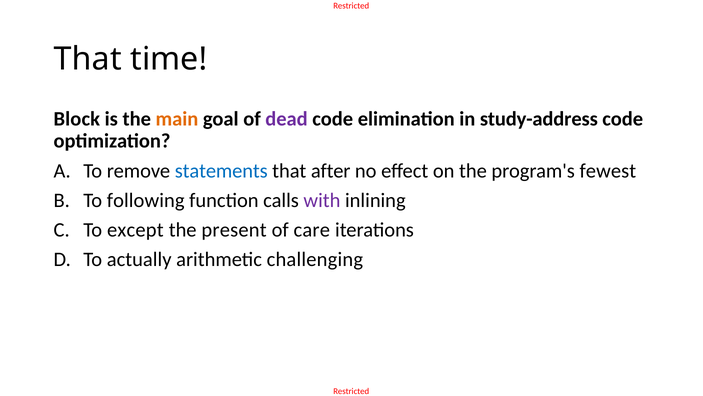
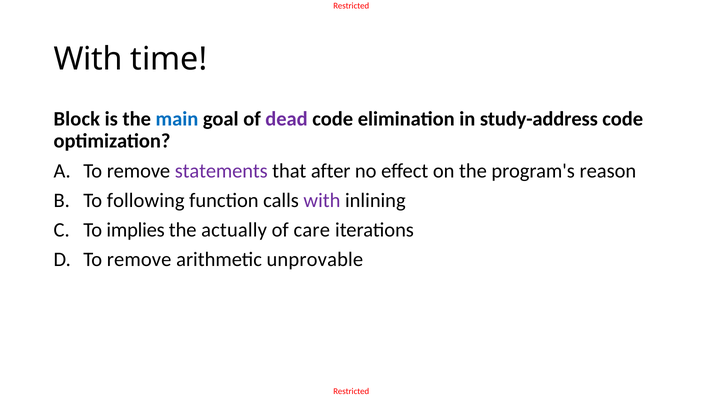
That: That -> With (88, 59)
main colour: orange -> blue (177, 119)
statements colour: blue -> purple (221, 170)
fewest: fewest -> reason (608, 170)
except: except -> implies (136, 229)
present: present -> actually (234, 229)
actually: actually -> remove (139, 259)
challenging: challenging -> unprovable (315, 259)
